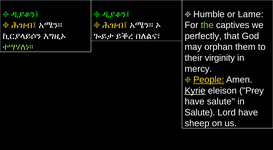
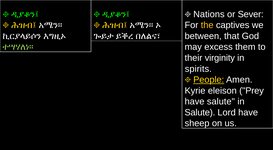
Humble: Humble -> Nations (209, 14)
Lame: Lame -> Sever (251, 14)
the colour: light green -> yellow (207, 25)
perfectly: perfectly -> between (203, 36)
orphan: orphan -> excess (219, 47)
mercy: mercy -> spirits (198, 69)
Kyrie underline: present -> none (195, 91)
